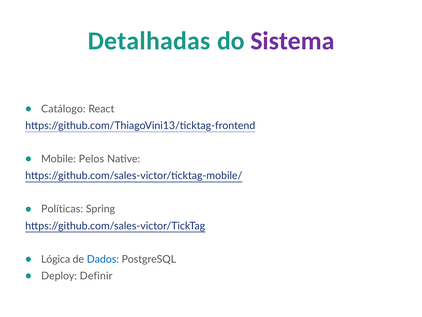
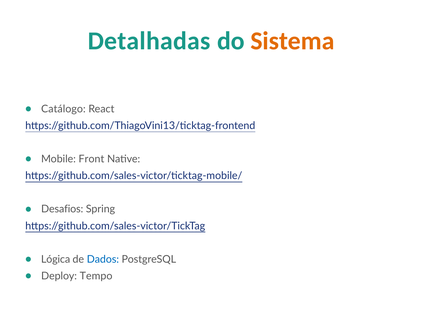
Sistema colour: purple -> orange (292, 41)
Pelos: Pelos -> Front (91, 159)
Políticas: Políticas -> Desafios (62, 209)
Definir: Definir -> Tempo (96, 275)
